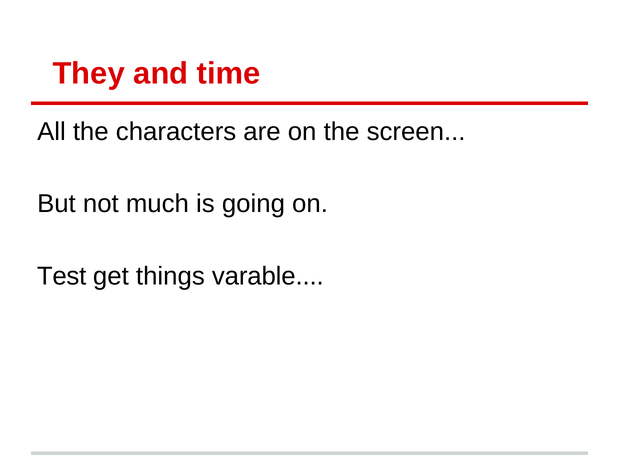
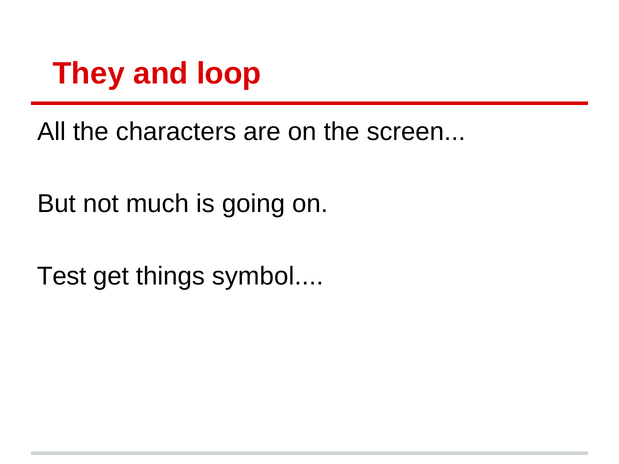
time: time -> loop (229, 73)
varable: varable -> symbol (268, 276)
